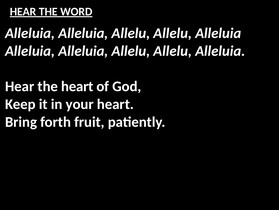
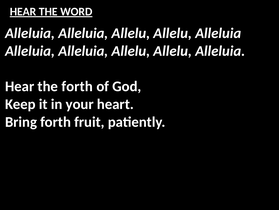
the heart: heart -> forth (77, 86)
